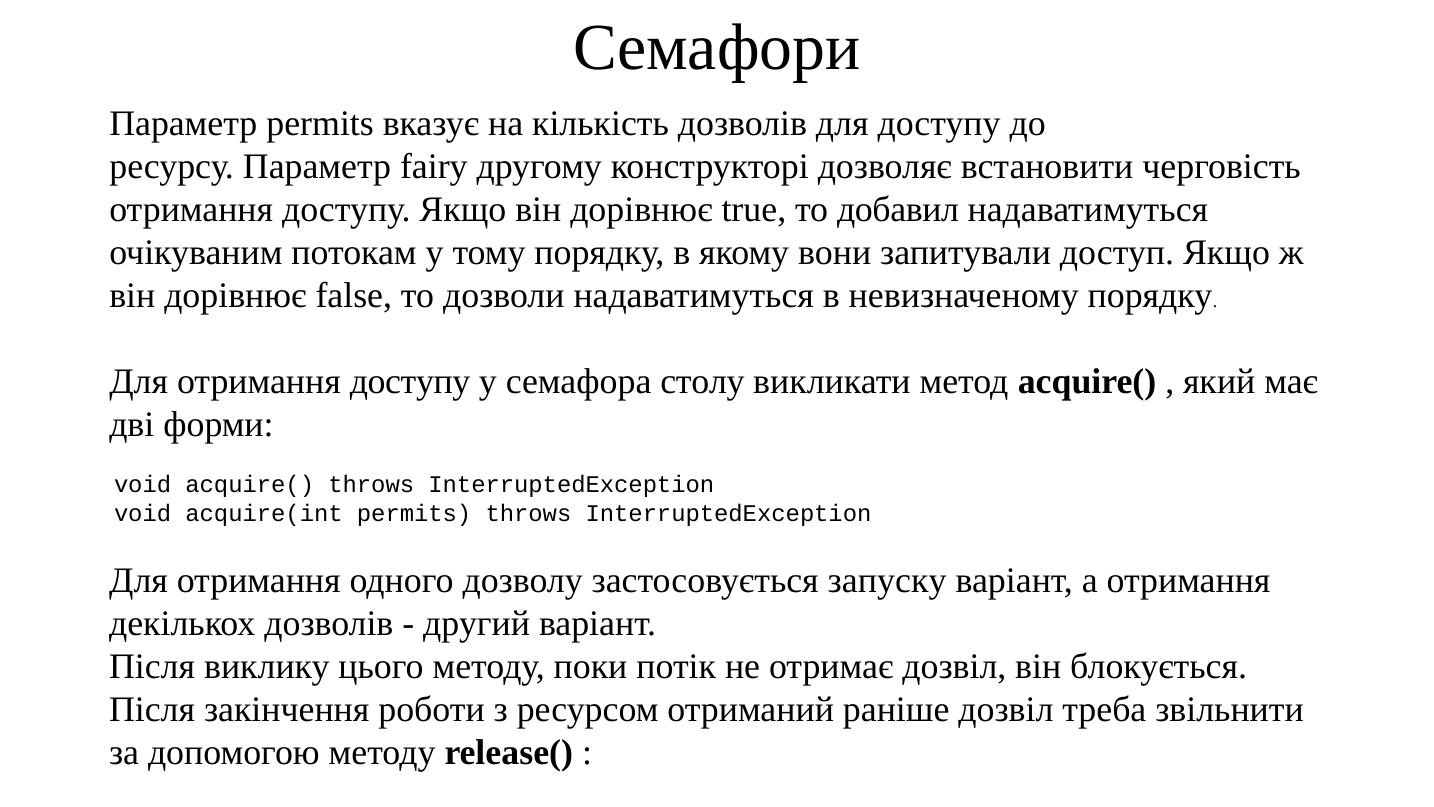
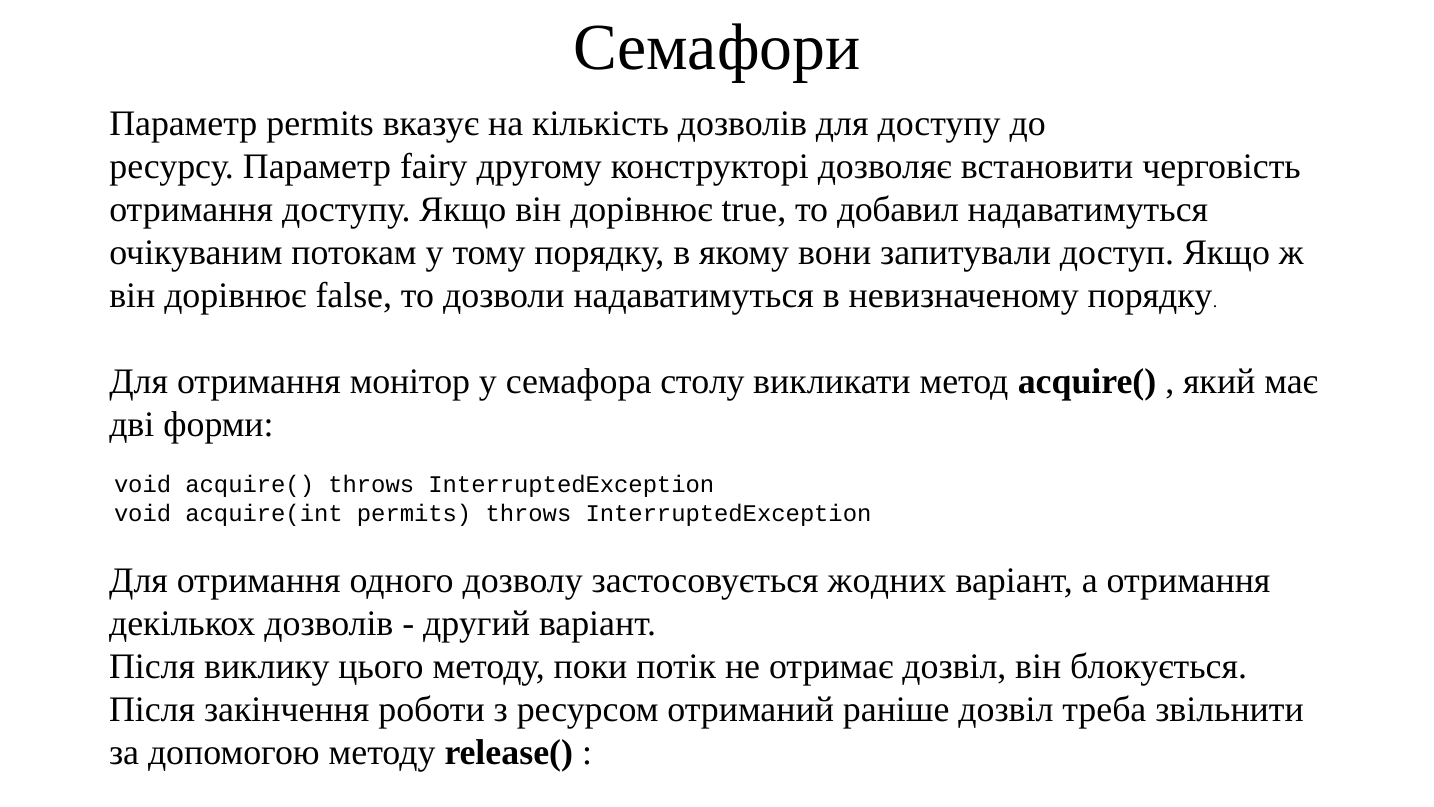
Для отримання доступу: доступу -> монітор (410, 382)
запуску: запуску -> жодних (887, 580)
